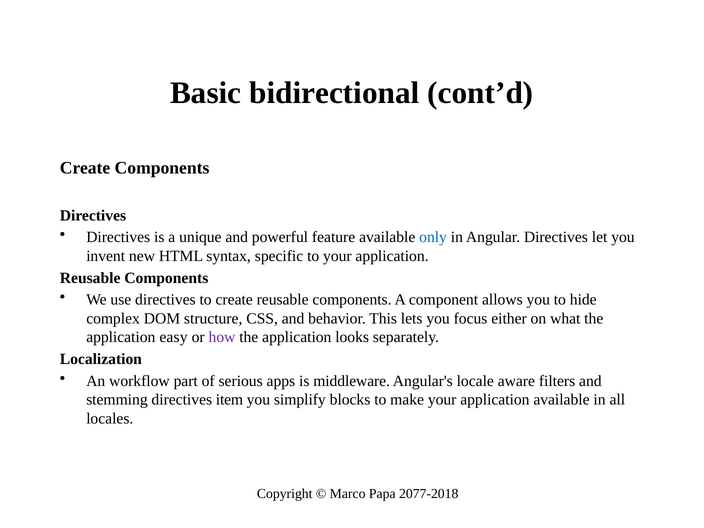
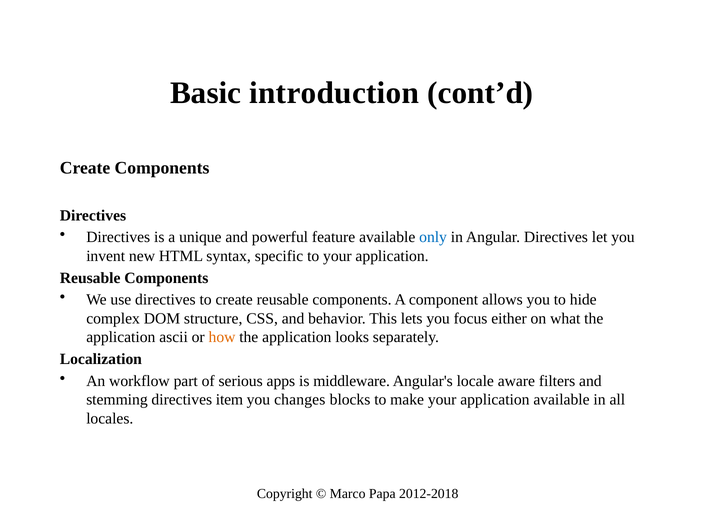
bidirectional: bidirectional -> introduction (334, 93)
easy: easy -> ascii (174, 337)
how colour: purple -> orange (222, 337)
simplify: simplify -> changes (300, 400)
2077-2018: 2077-2018 -> 2012-2018 (429, 494)
